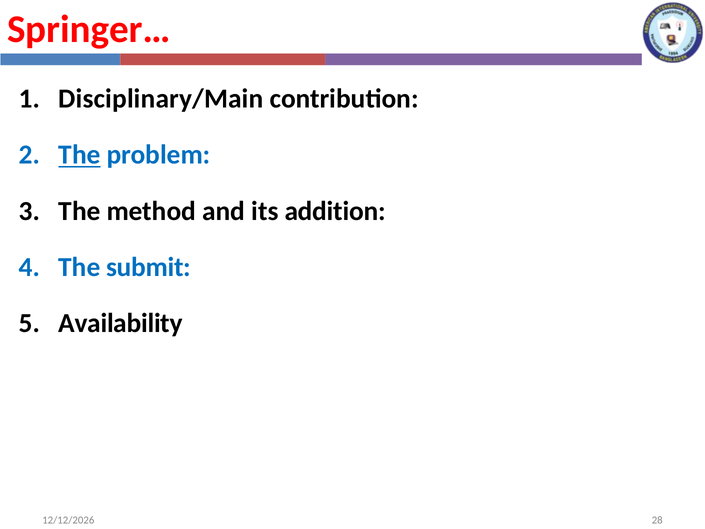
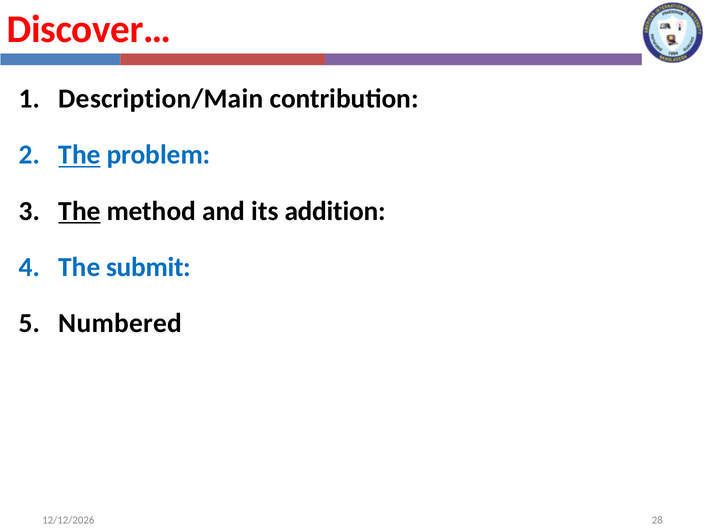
Springer…: Springer… -> Discover… (89, 29)
Disciplinary/Main: Disciplinary/Main -> Description/Main (161, 99)
The underline: none -> present (79, 211)
Availability: Availability -> Numbered (120, 323)
